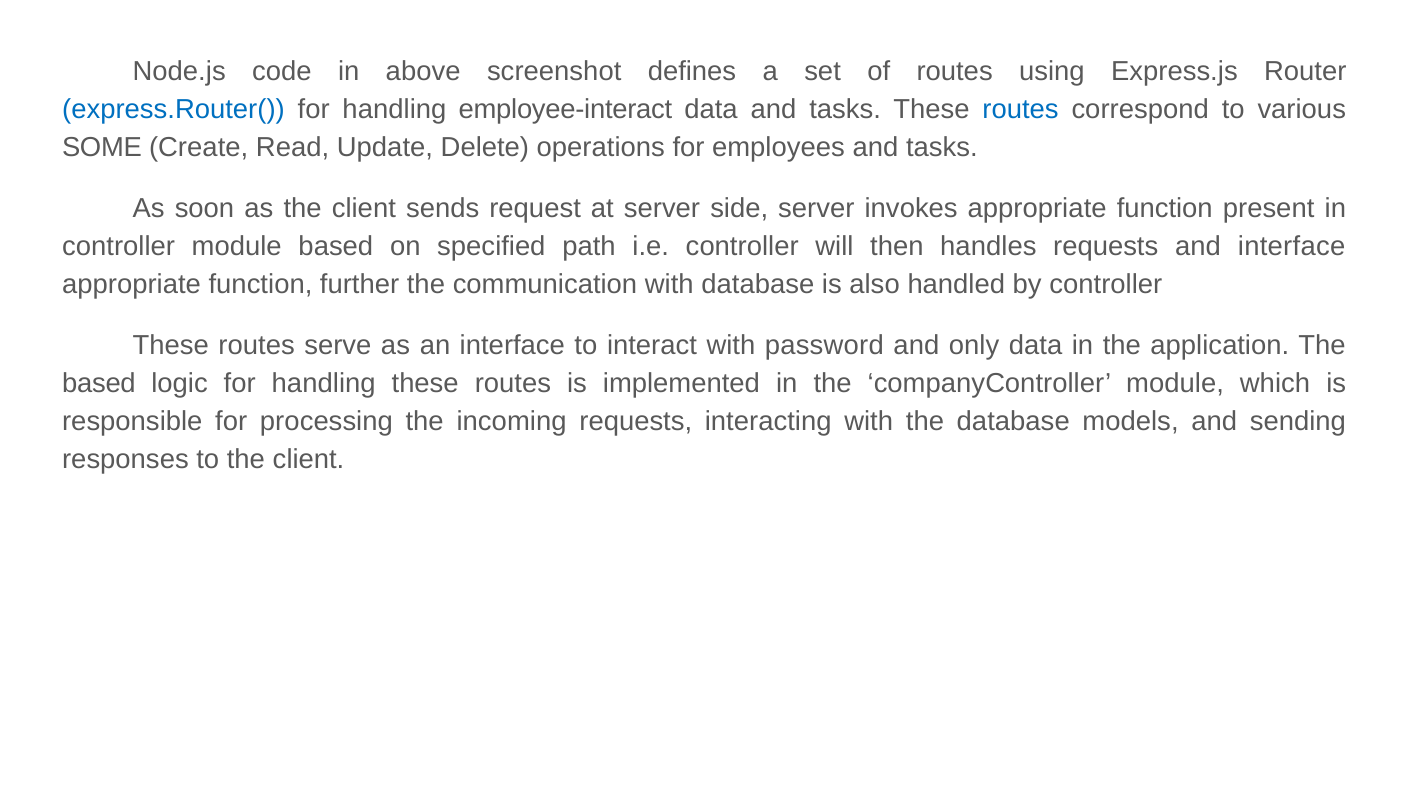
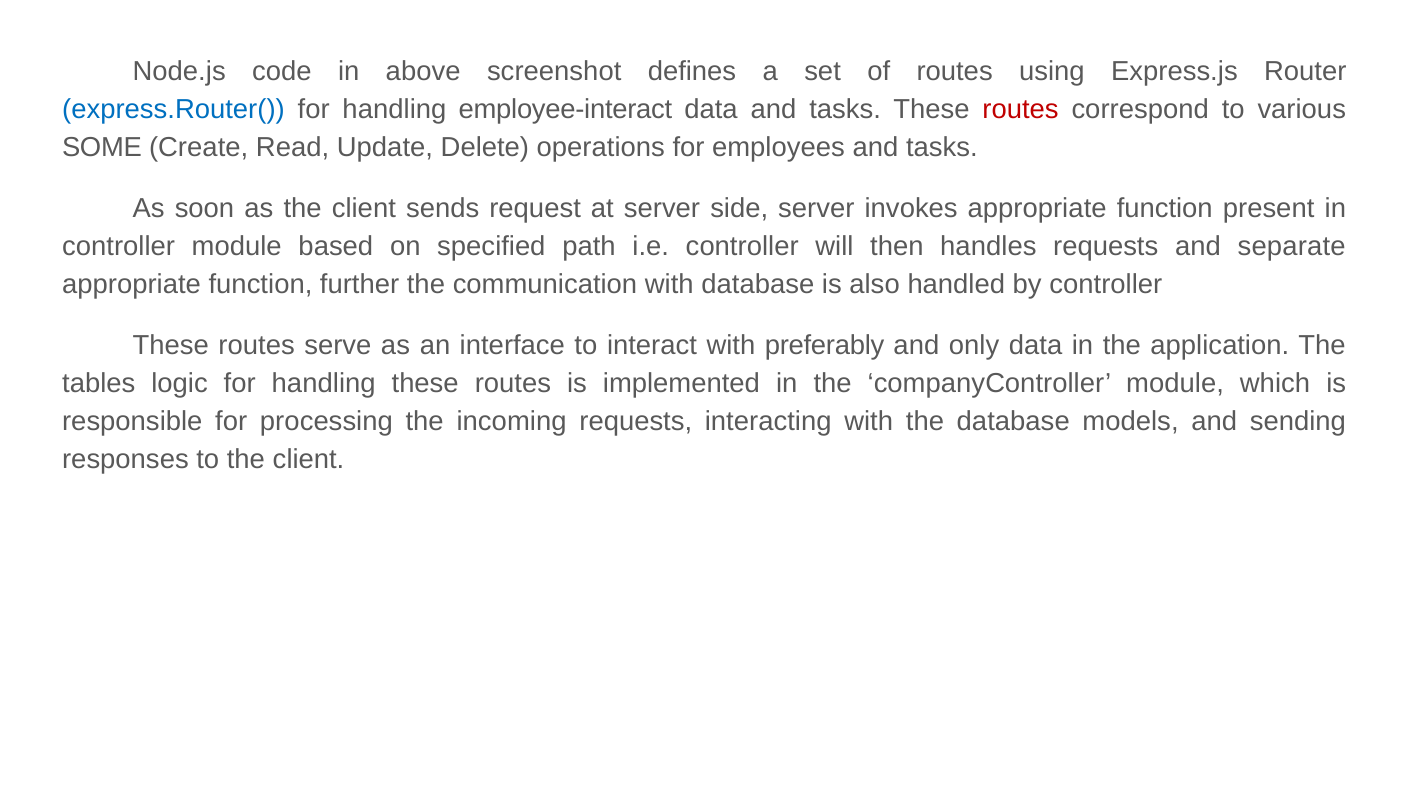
routes colour: blue -> red (1021, 109)
and interface: interface -> separate (1292, 247)
password: password -> preferably (825, 346)
based: based -> tables (99, 384)
